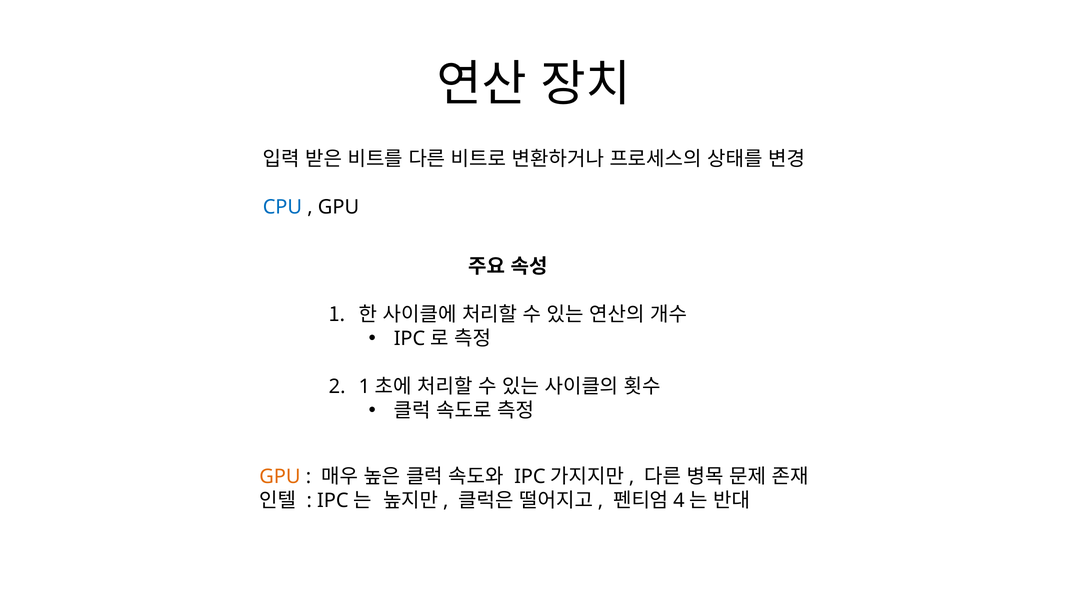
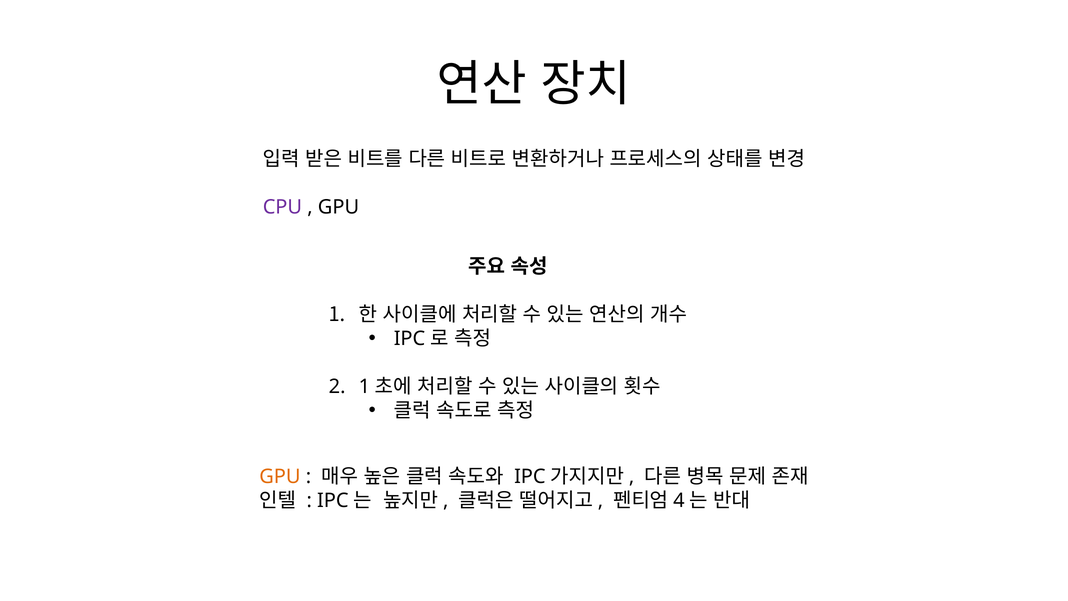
CPU colour: blue -> purple (282, 207)
